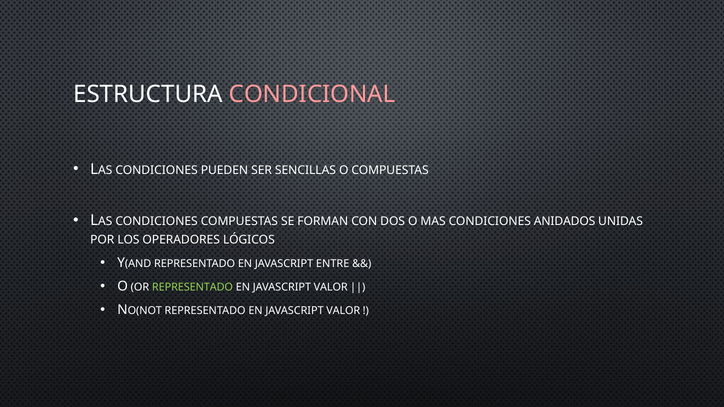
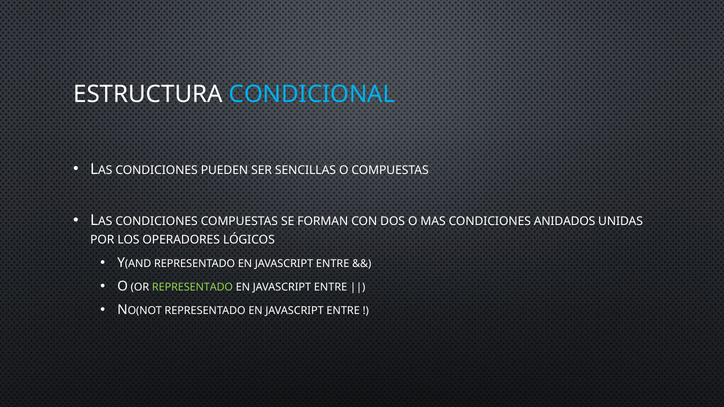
CONDICIONAL colour: pink -> light blue (312, 94)
VALOR: VALOR -> ENTRE (331, 288)
VALOR: VALOR -> ENTRE (343, 311)
